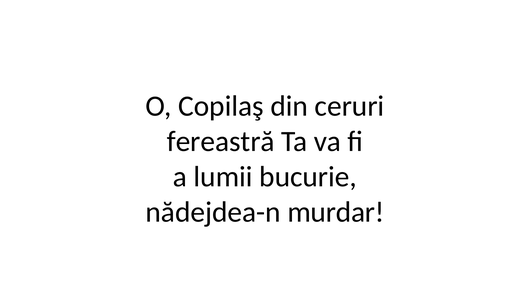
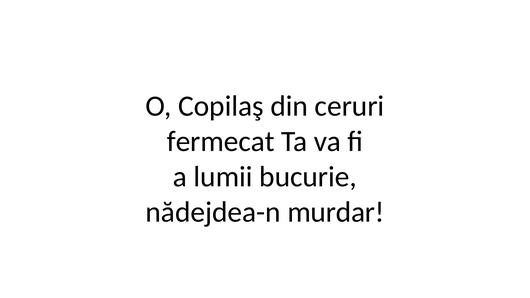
fereastră: fereastră -> fermecat (221, 141)
